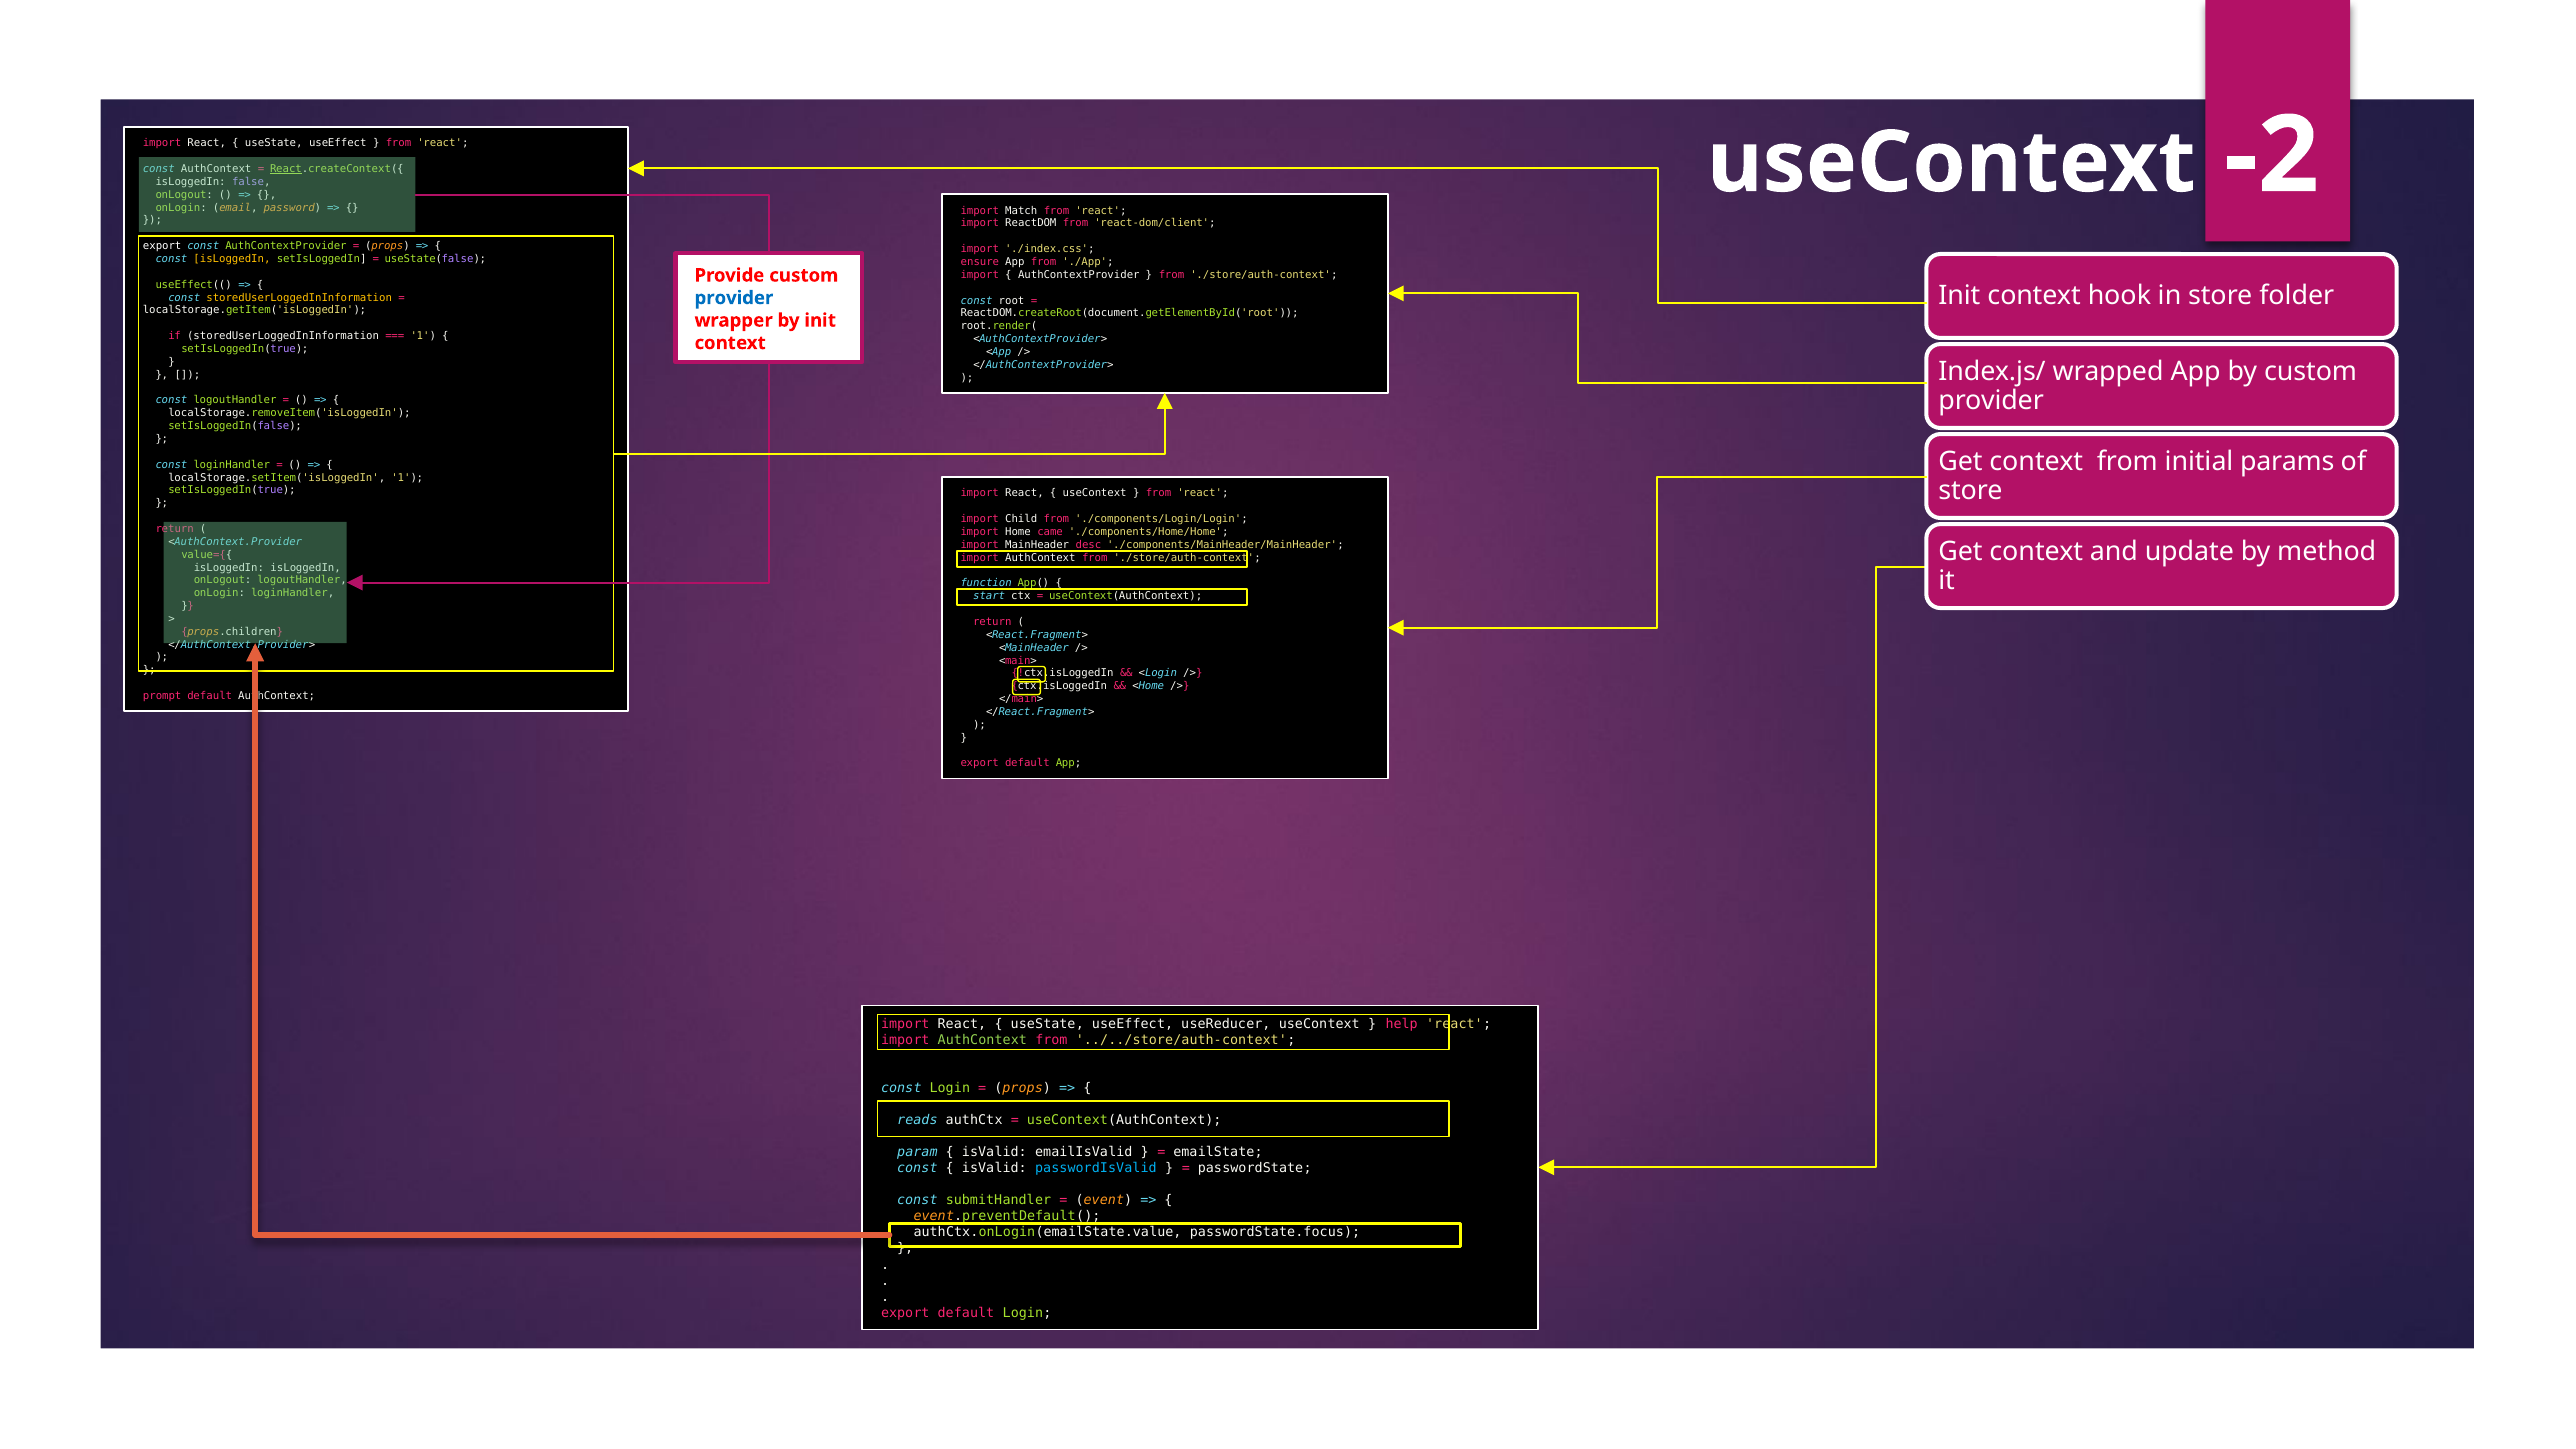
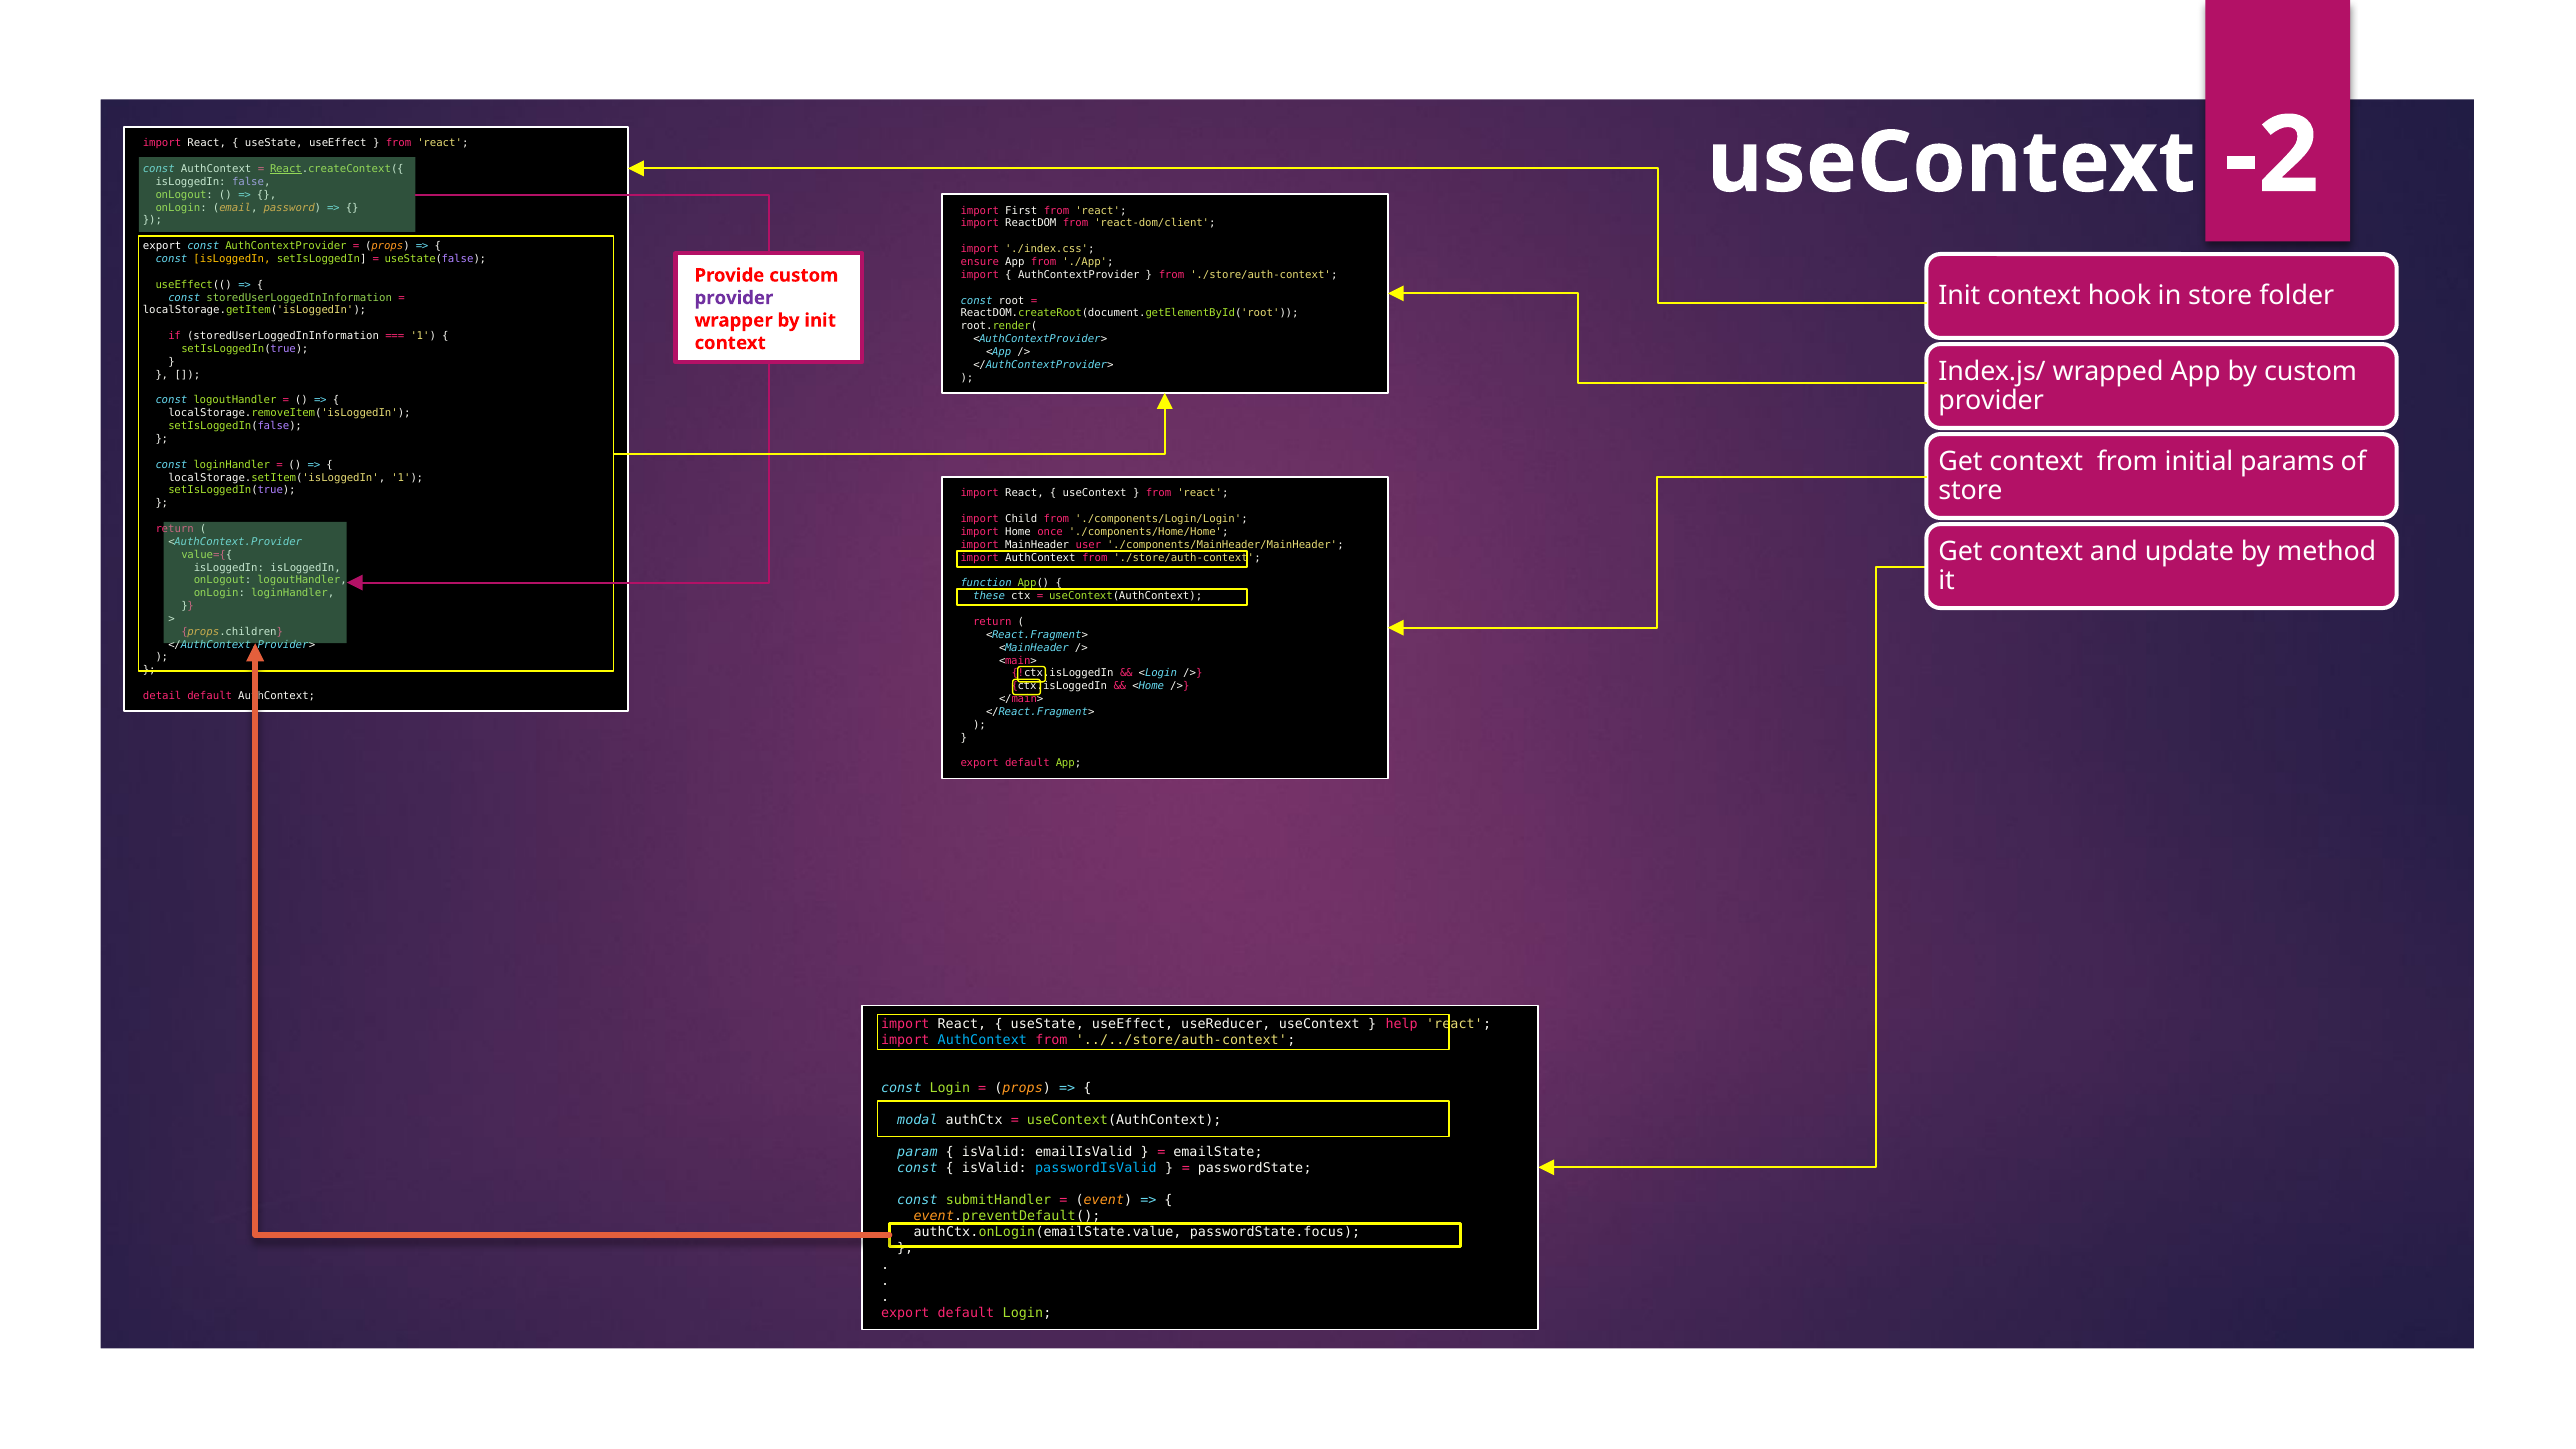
Match: Match -> First (1021, 211)
storedUserLoggedInInformation colour: yellow -> light green (299, 298)
provider colour: blue -> purple (734, 298)
came: came -> once (1050, 532)
desc: desc -> user (1088, 545)
start: start -> these (989, 596)
prompt: prompt -> detail (162, 696)
AuthContext colour: light green -> light blue (982, 1040)
reads: reads -> modal (917, 1120)
